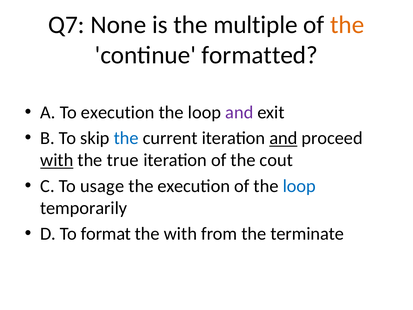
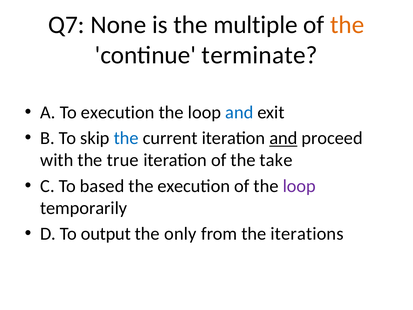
formatted: formatted -> terminate (260, 55)
and colour: purple -> blue (239, 112)
with underline: present -> none (57, 160)
cout: cout -> take (276, 160)
usage: usage -> based (102, 186)
loop colour: blue -> purple (299, 186)
format: format -> output (106, 234)
the with: with -> only (180, 234)
terminate: terminate -> iterations (307, 234)
